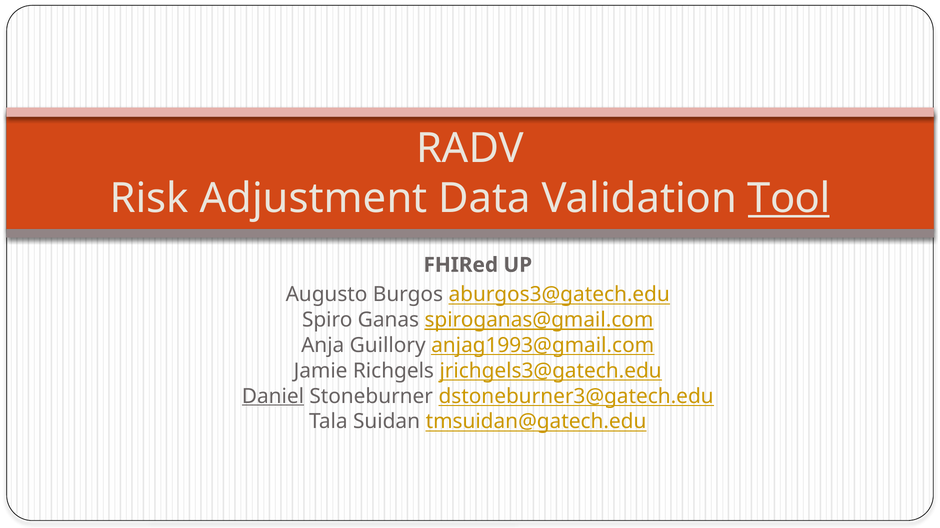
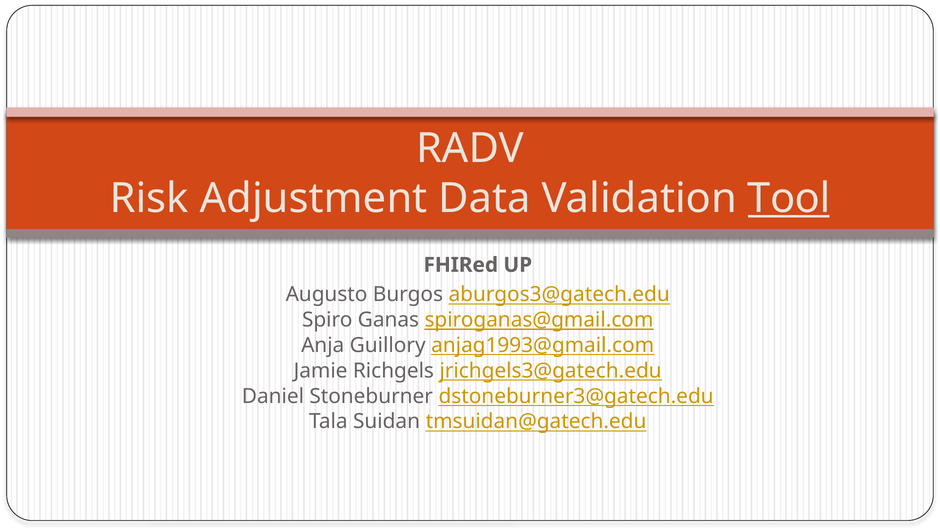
Daniel underline: present -> none (273, 397)
